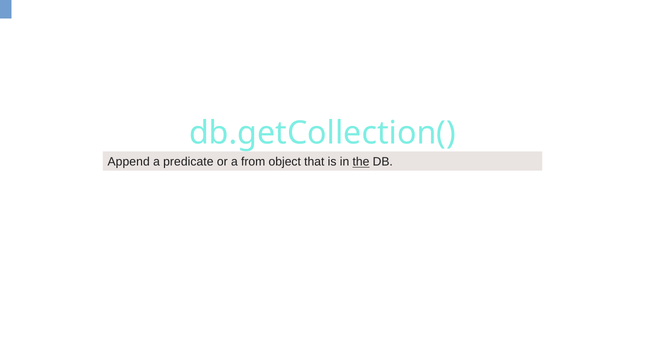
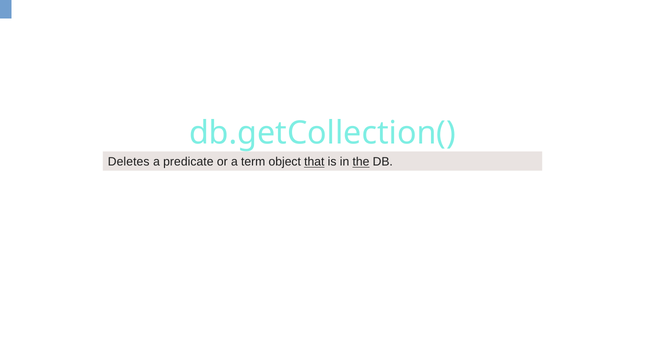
Append: Append -> Deletes (129, 162)
from: from -> term (253, 162)
that underline: none -> present (314, 162)
